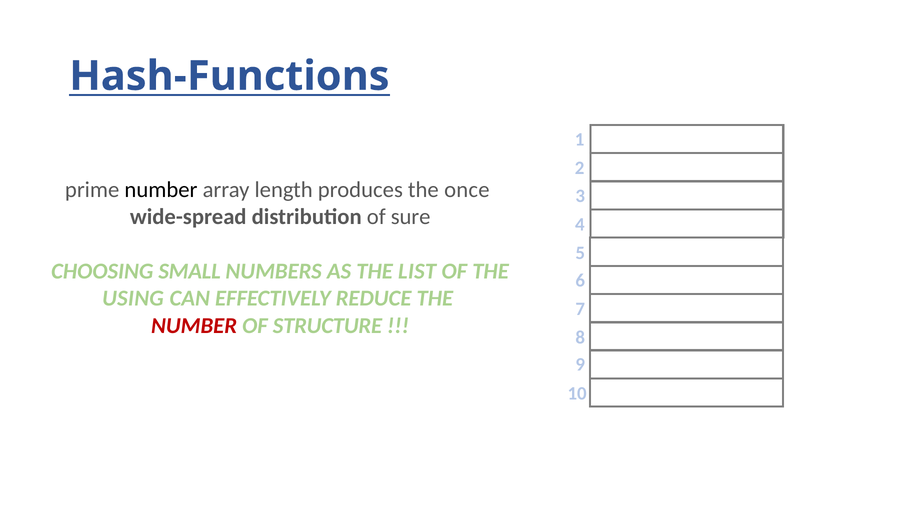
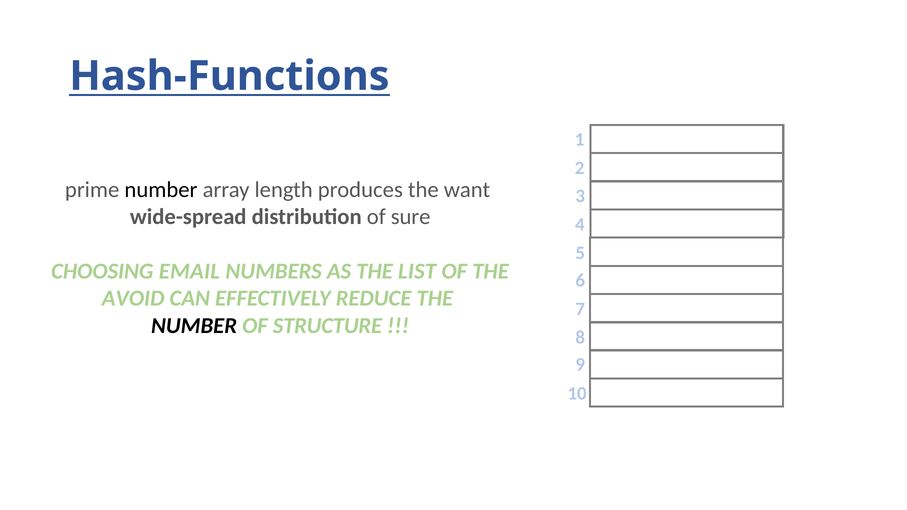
once: once -> want (467, 190)
SMALL: SMALL -> EMAIL (189, 271)
USING: USING -> AVOID (133, 298)
NUMBER colour: red -> black (194, 326)
